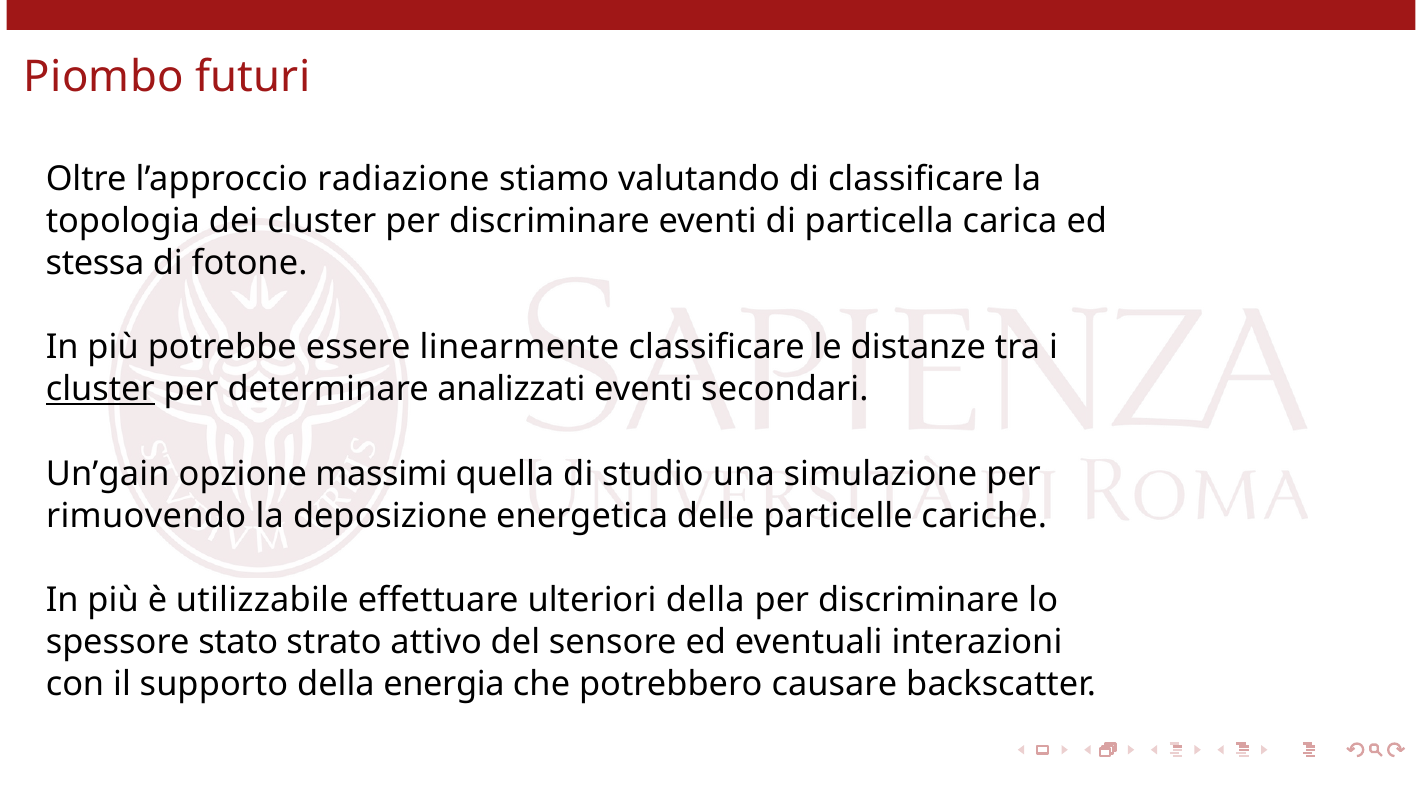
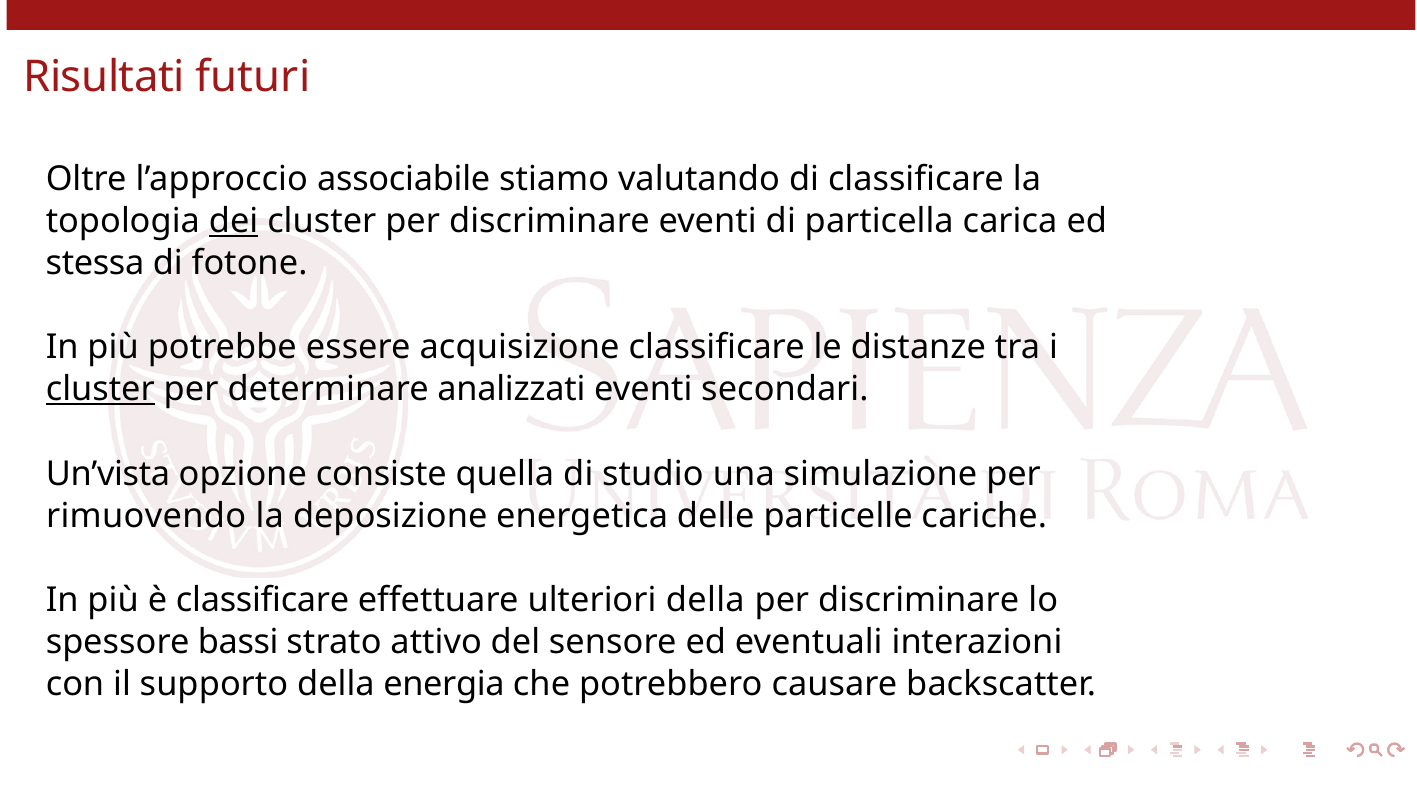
Piombo: Piombo -> Risultati (104, 77)
radiazione: radiazione -> associabile (404, 179)
dei underline: none -> present (234, 221)
linearmente: linearmente -> acquisizione (520, 347)
Un’gain: Un’gain -> Un’vista (108, 473)
massimi: massimi -> consiste (381, 473)
è utilizzabile: utilizzabile -> classificare (263, 599)
stato: stato -> bassi (238, 641)
